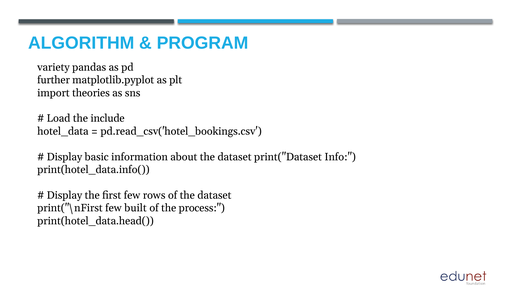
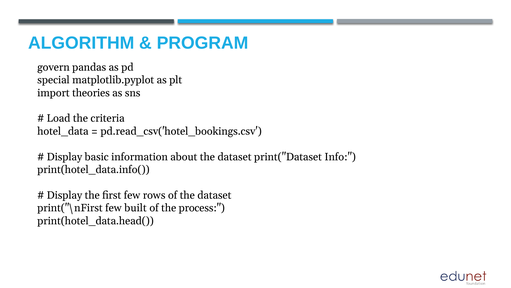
variety: variety -> govern (53, 67)
further: further -> special (53, 80)
include: include -> criteria (108, 118)
